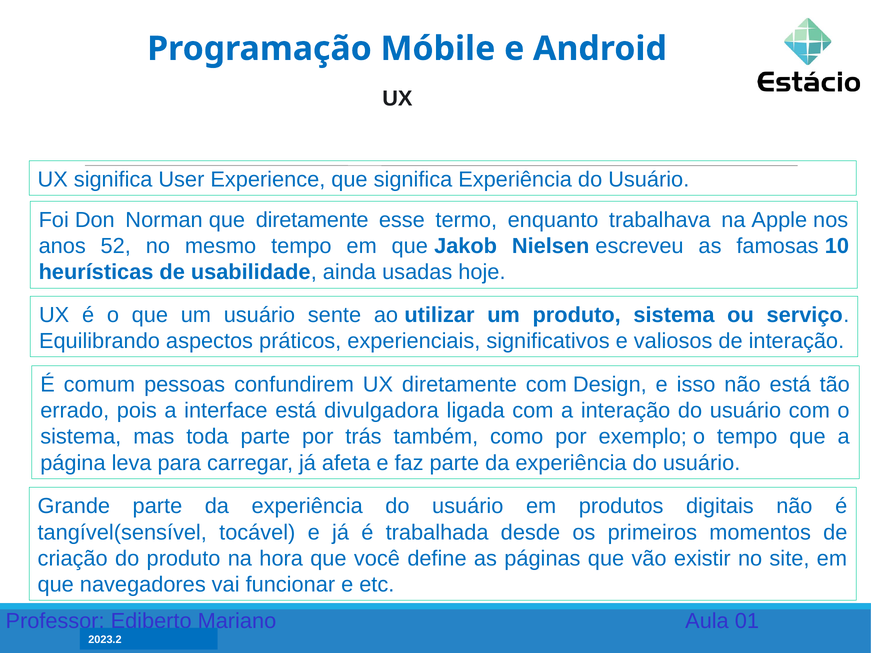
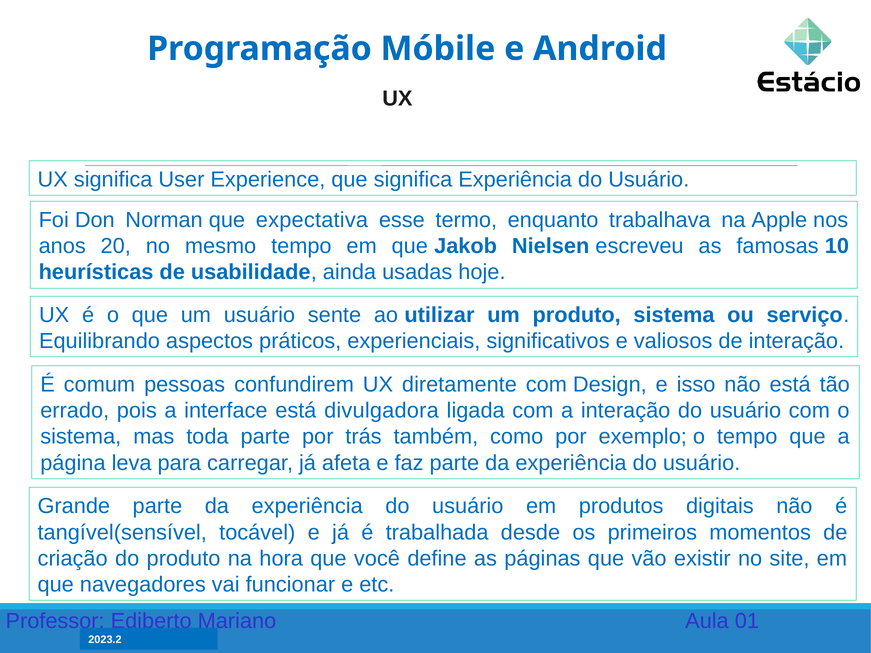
que diretamente: diretamente -> expectativa (312, 220)
52: 52 -> 20 (116, 246)
